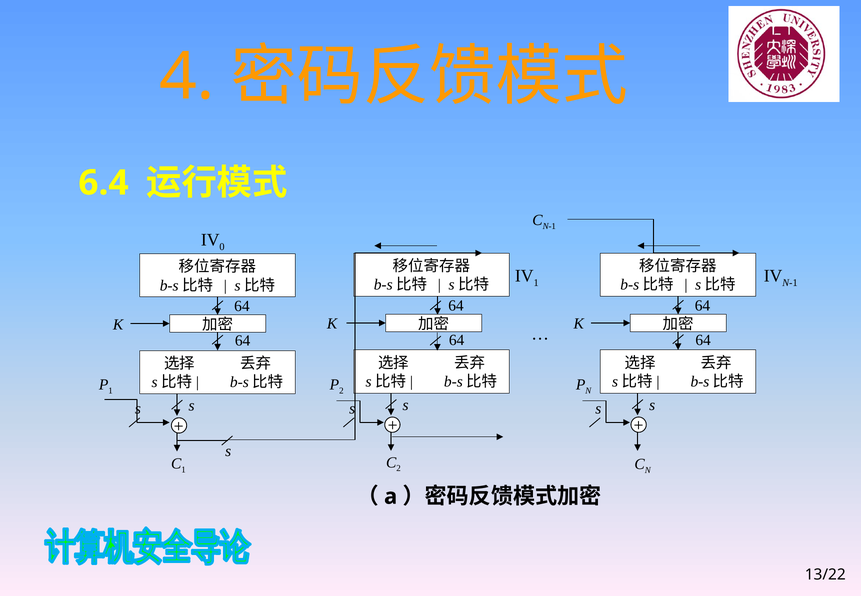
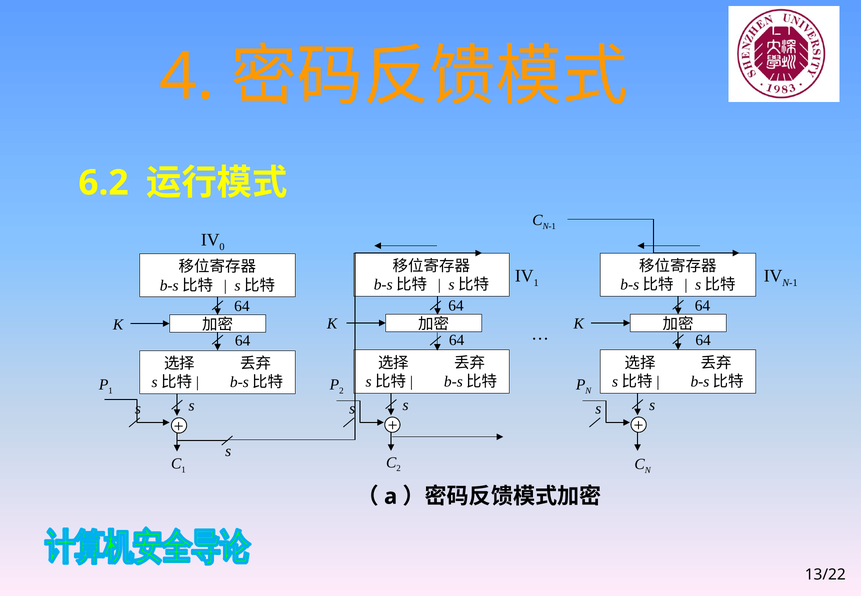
6.4: 6.4 -> 6.2 (103, 183)
